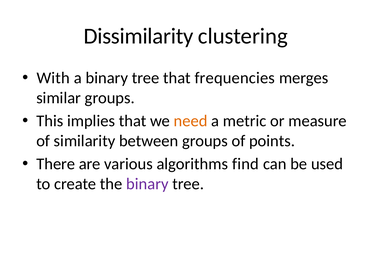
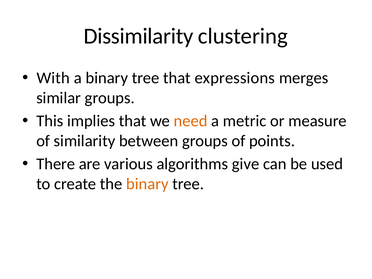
frequencies: frequencies -> expressions (235, 78)
find: find -> give (246, 164)
binary colour: purple -> orange (147, 184)
